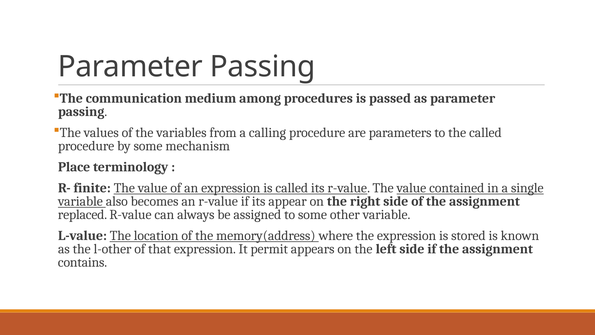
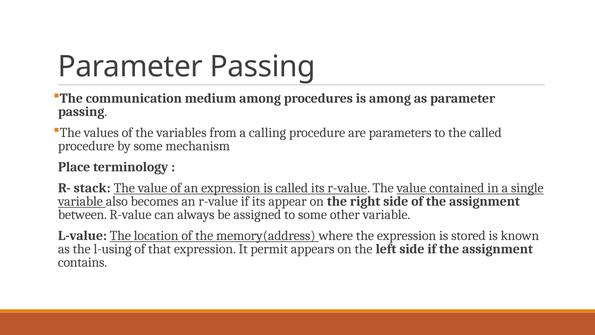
is passed: passed -> among (390, 98)
finite: finite -> stack (92, 188)
replaced: replaced -> between (82, 214)
l-other: l-other -> l-using (113, 249)
